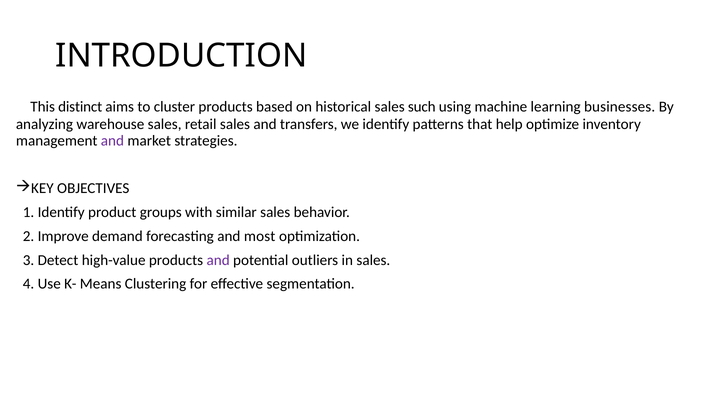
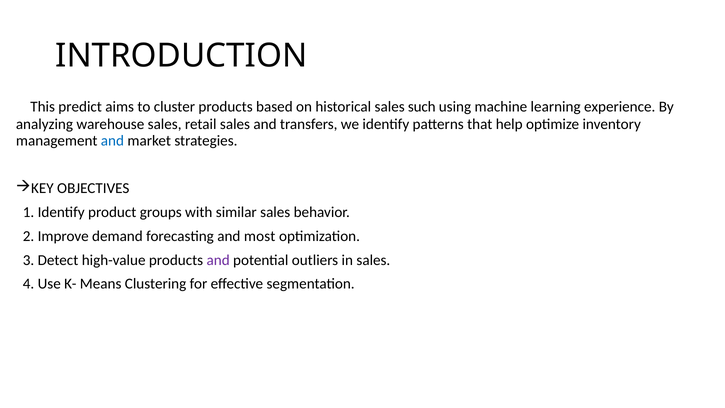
distinct: distinct -> predict (80, 107)
businesses: businesses -> experience (620, 107)
and colour: purple -> blue (112, 141)
